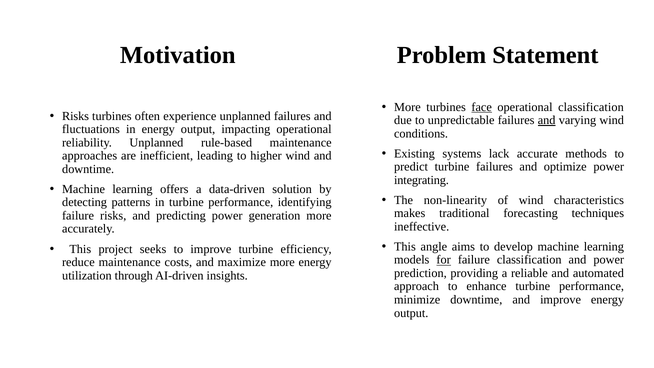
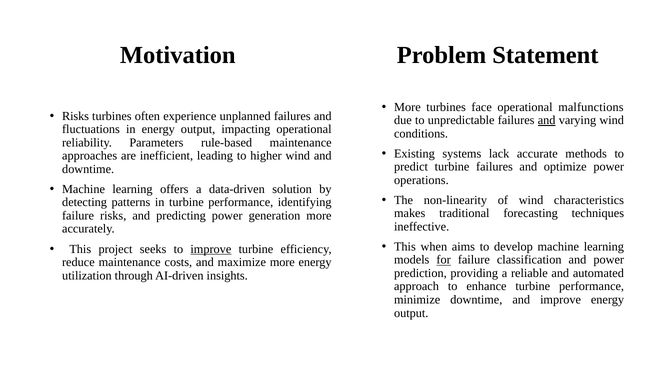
face underline: present -> none (482, 107)
operational classification: classification -> malfunctions (591, 107)
reliability Unplanned: Unplanned -> Parameters (156, 143)
integrating: integrating -> operations (421, 180)
angle: angle -> when (434, 247)
improve underline: none -> present (211, 249)
